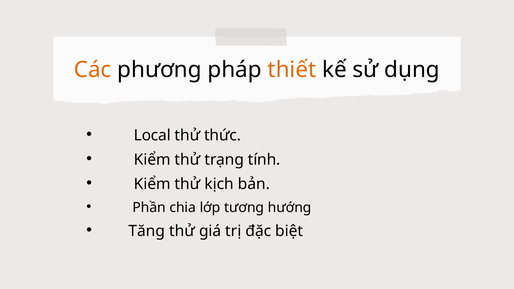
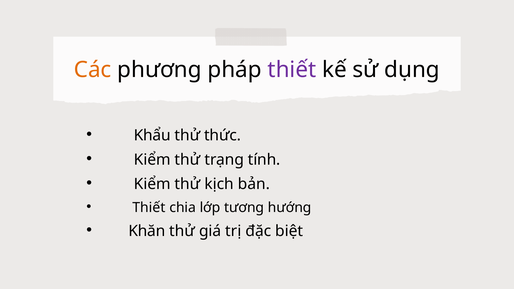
thiết colour: orange -> purple (292, 70)
Local: Local -> Khẩu (152, 135)
Phần: Phần -> Thiết (149, 208)
Tăng: Tăng -> Khăn (147, 231)
